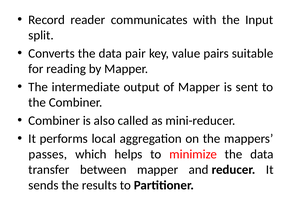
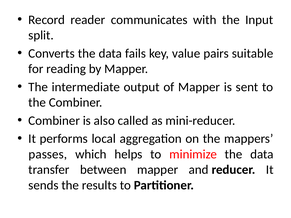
pair: pair -> fails (136, 53)
